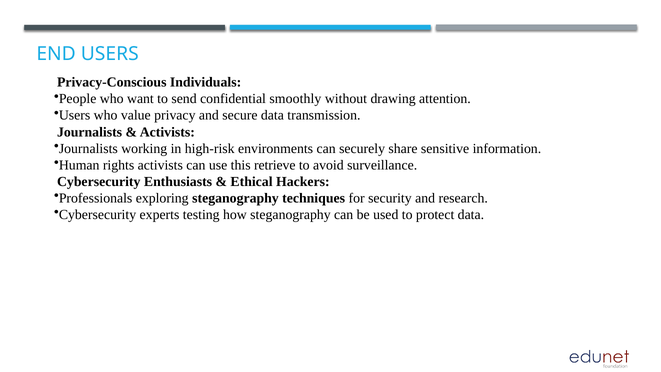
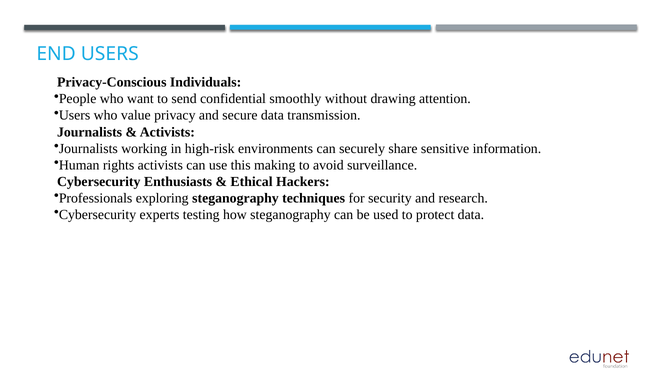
retrieve: retrieve -> making (275, 165)
